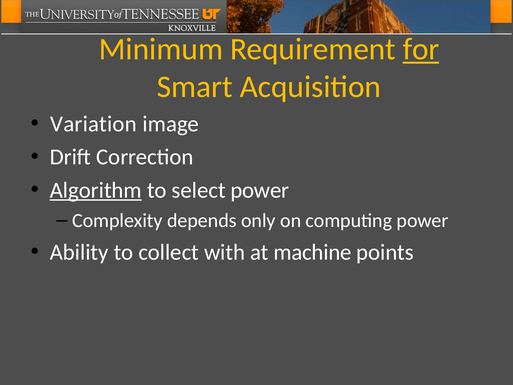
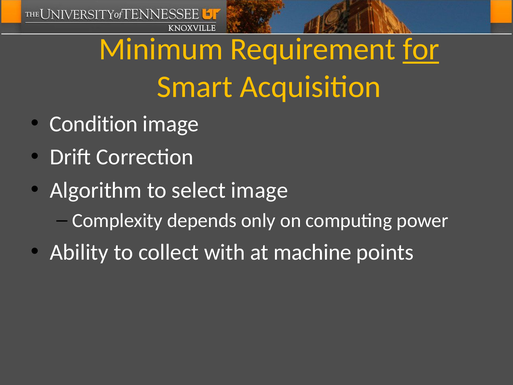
Variation: Variation -> Condition (94, 124)
Algorithm underline: present -> none (96, 190)
select power: power -> image (260, 190)
